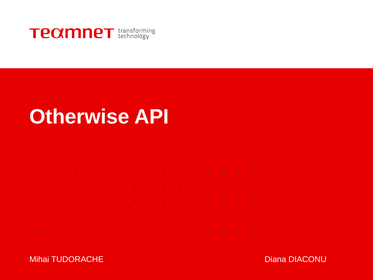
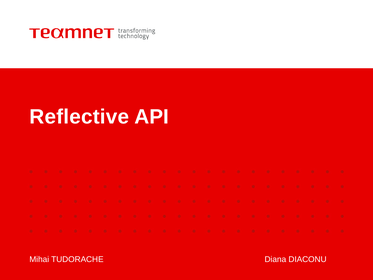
Otherwise: Otherwise -> Reflective (79, 117)
